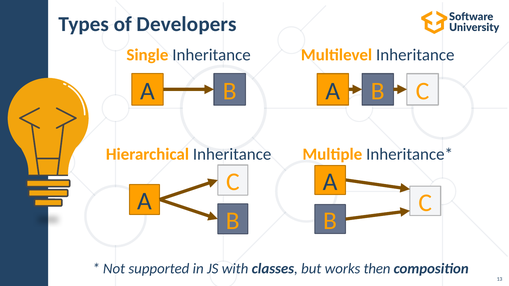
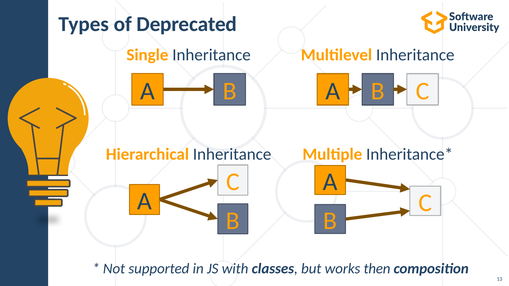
Developers: Developers -> Deprecated (187, 24)
